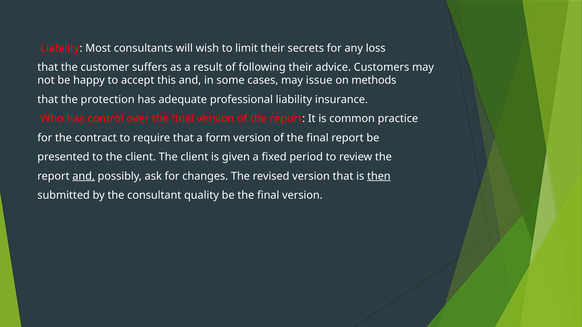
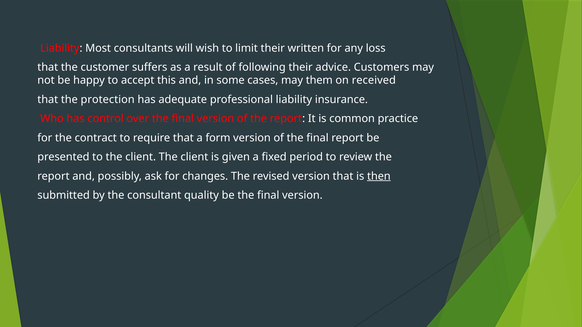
secrets: secrets -> written (306, 48)
issue: issue -> them (319, 80)
methods: methods -> received (374, 80)
and underline: present -> none (84, 176)
